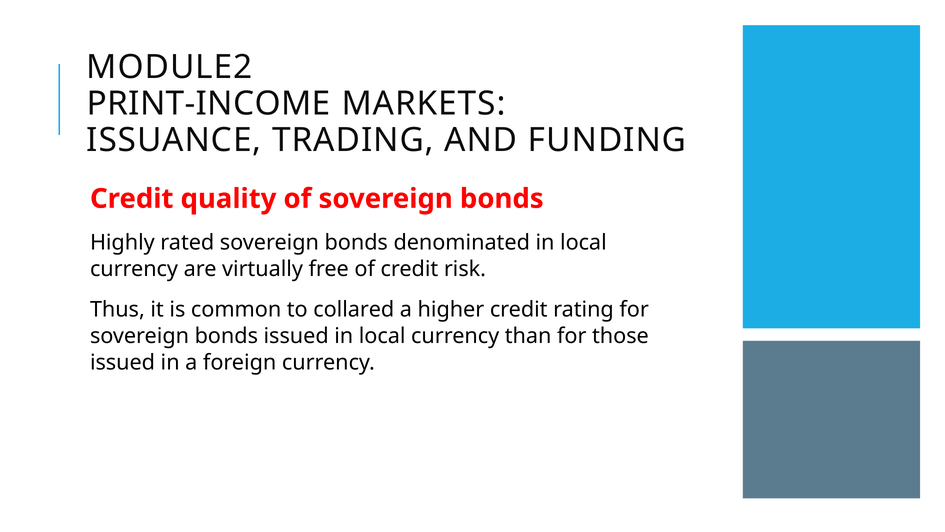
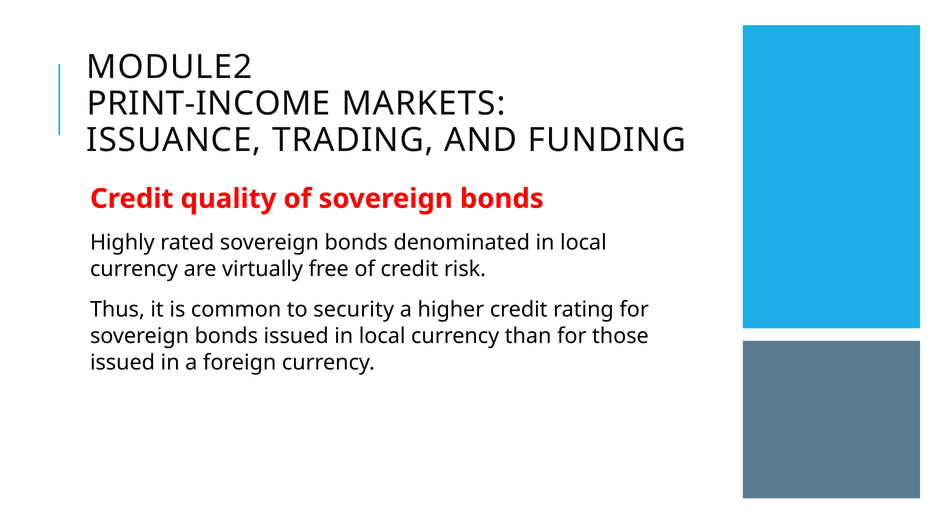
collared: collared -> security (354, 309)
